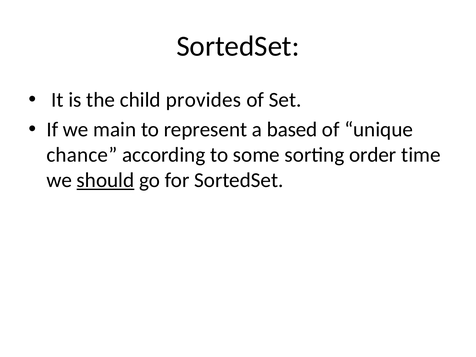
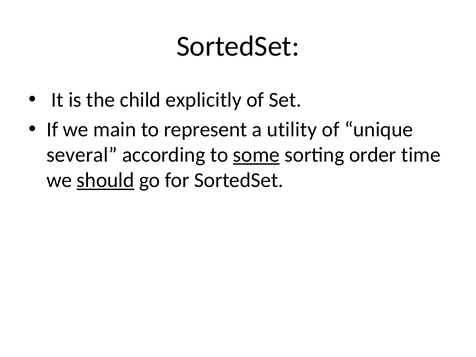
provides: provides -> explicitly (204, 100)
based: based -> utility (292, 129)
chance: chance -> several (82, 155)
some underline: none -> present (256, 155)
